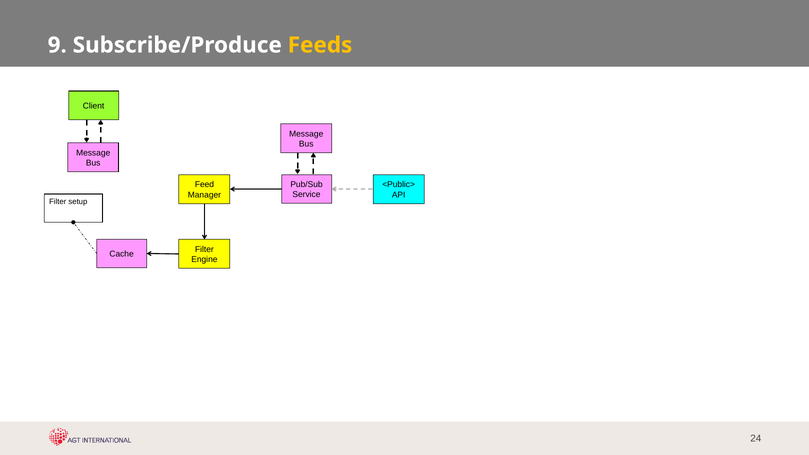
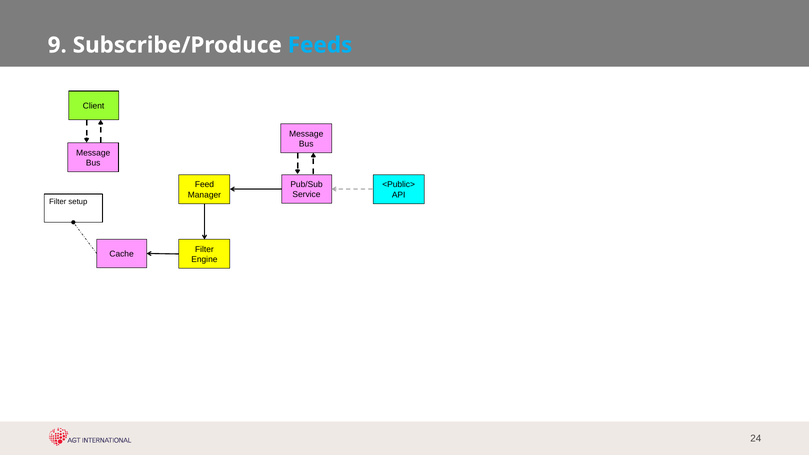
Feeds colour: yellow -> light blue (320, 45)
